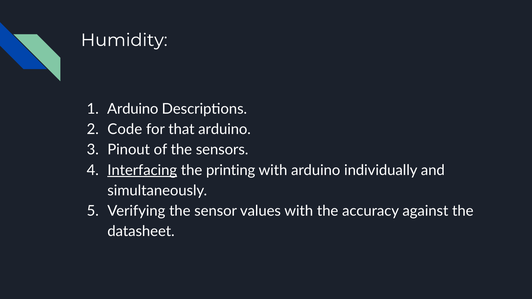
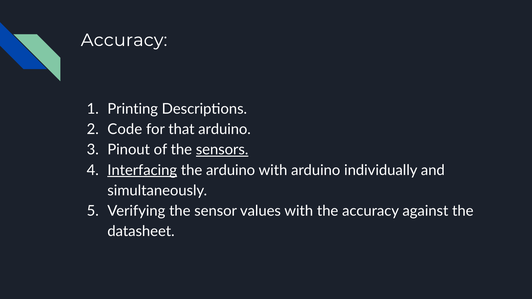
Humidity: Humidity -> Accuracy (124, 40)
Arduino: Arduino -> Printing (133, 109)
sensors underline: none -> present (222, 150)
the printing: printing -> arduino (231, 170)
